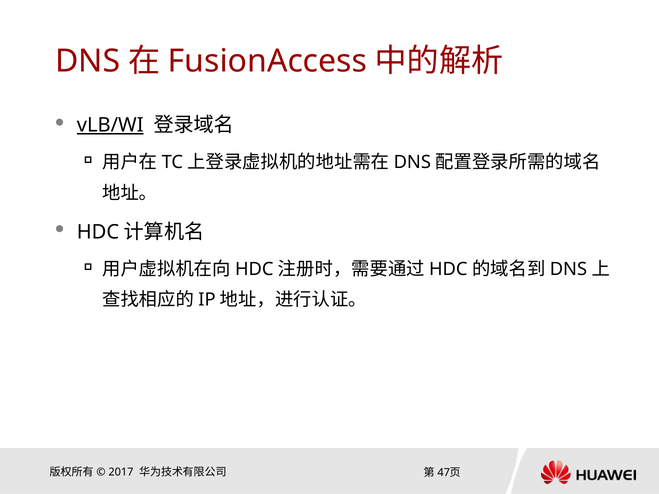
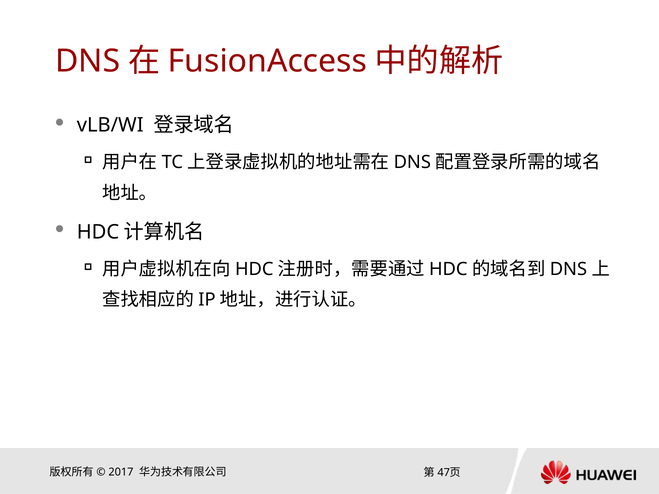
vLB/WI underline: present -> none (110, 125)
